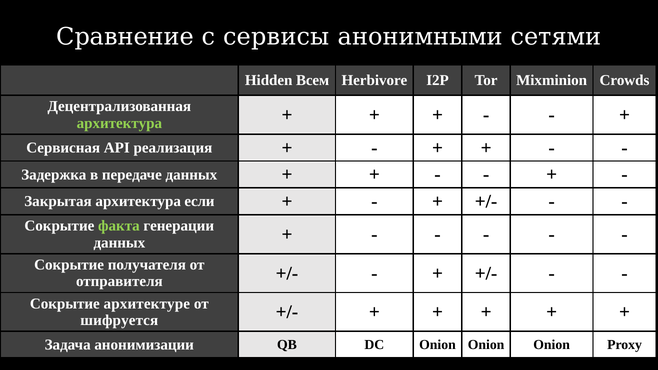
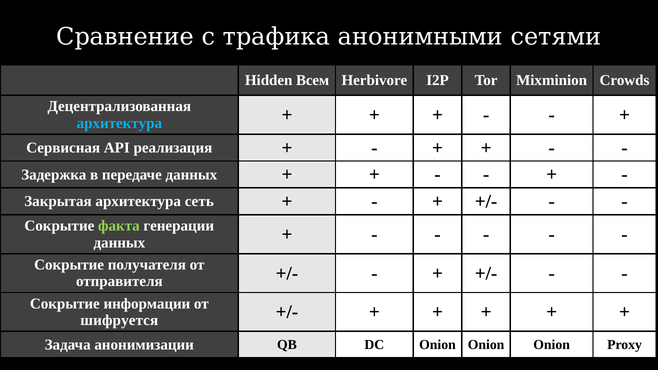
сервисы: сервисы -> трафика (276, 37)
архитектура colour: light green -> light blue (119, 123)
если: если -> сеть (199, 201)
архитектуре: архитектуре -> информации (147, 304)
